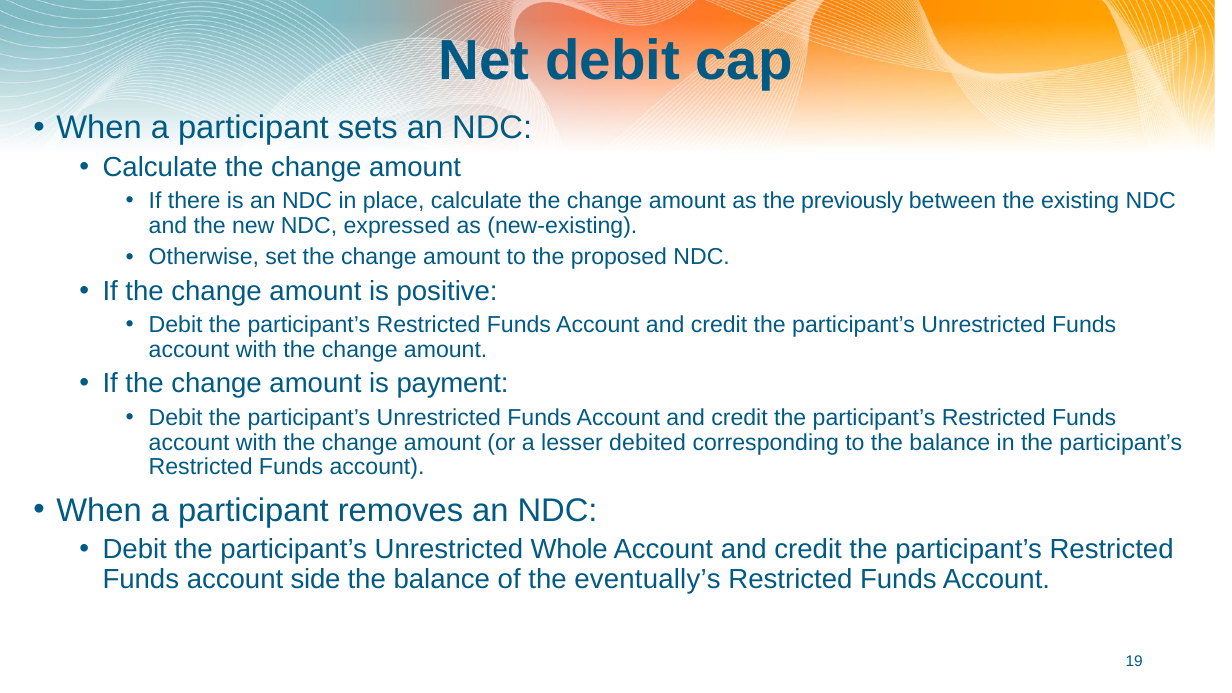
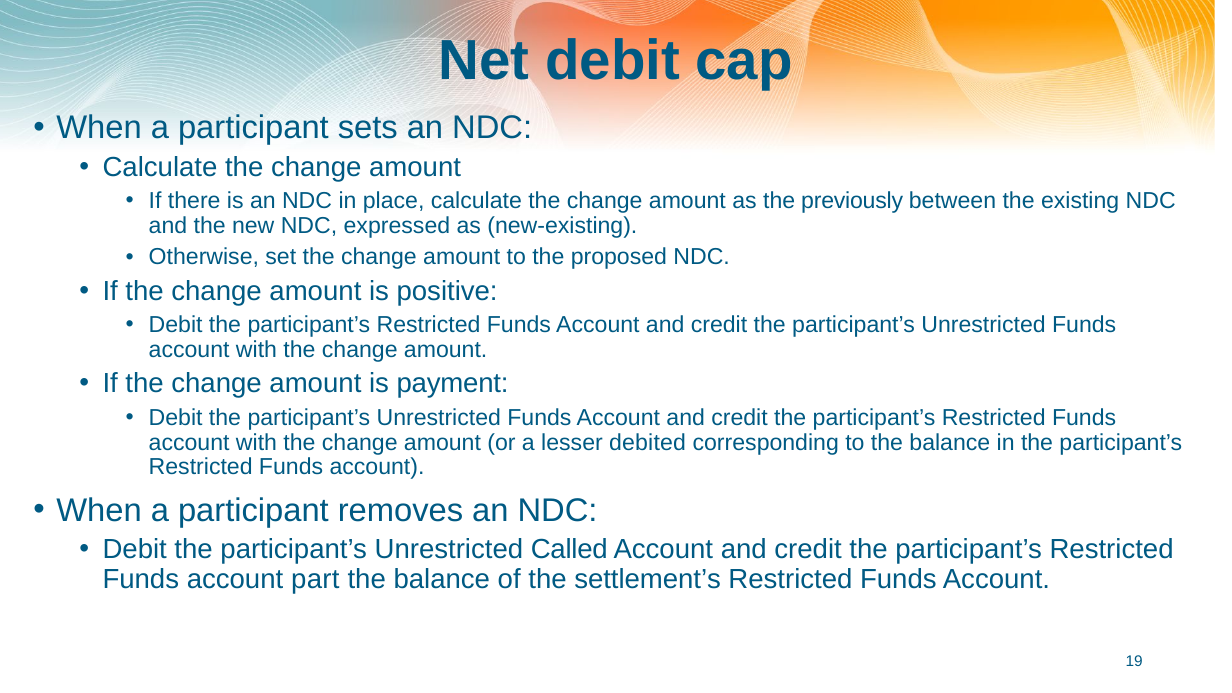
Whole: Whole -> Called (569, 549)
side: side -> part (315, 579)
eventually’s: eventually’s -> settlement’s (648, 579)
